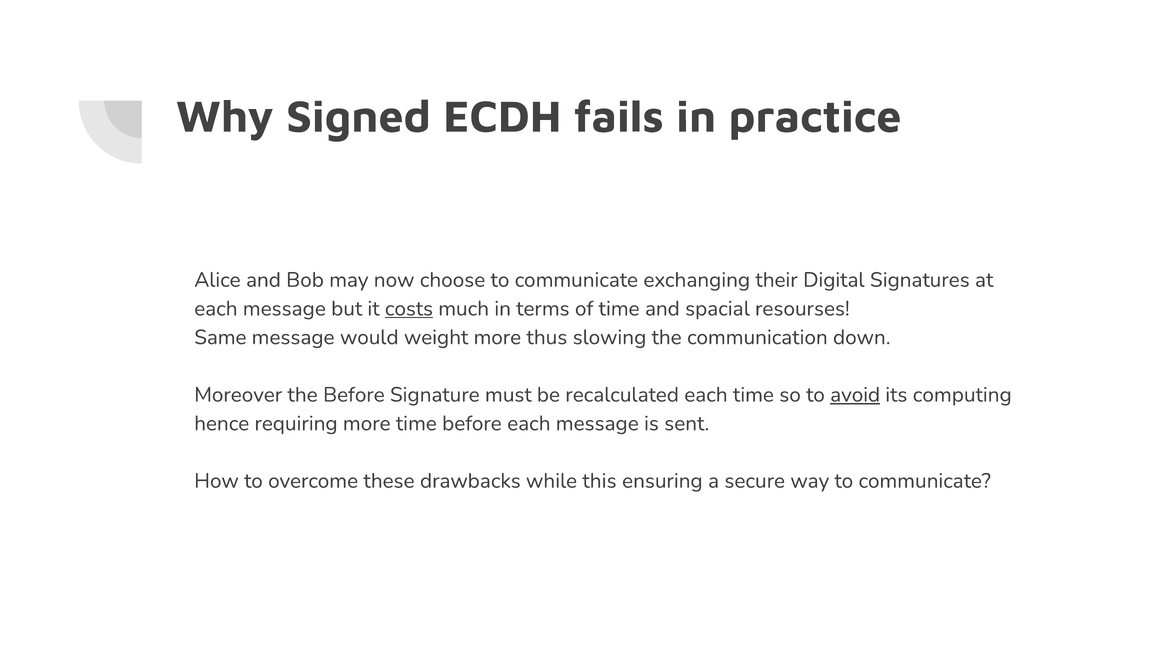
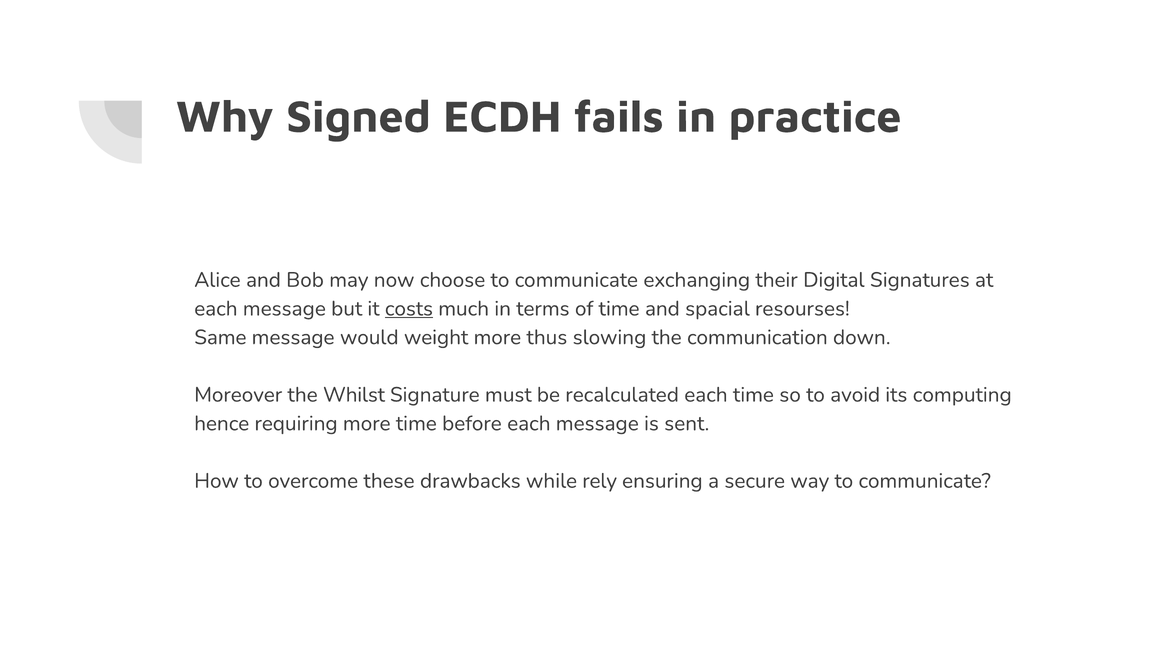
the Before: Before -> Whilst (354, 395)
avoid underline: present -> none (855, 395)
this: this -> rely (600, 481)
